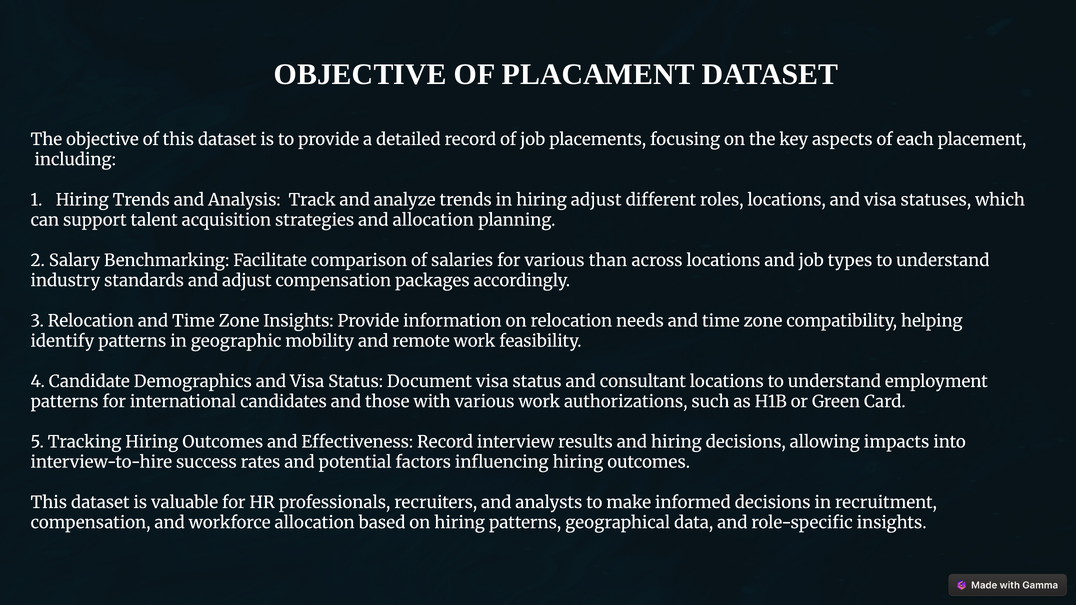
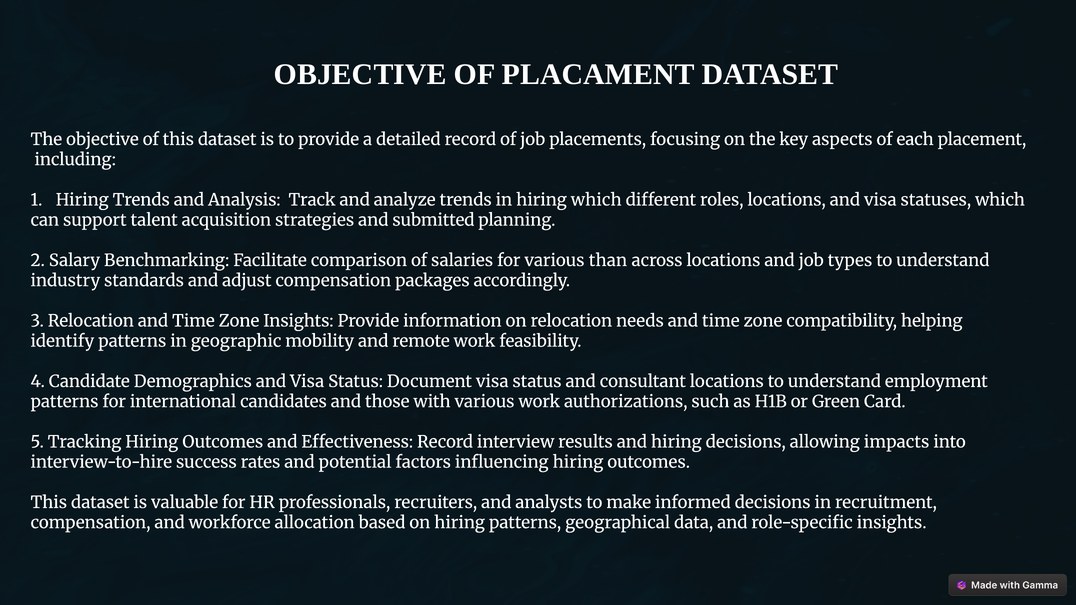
hiring adjust: adjust -> which (596, 200)
and allocation: allocation -> submitted (433, 220)
